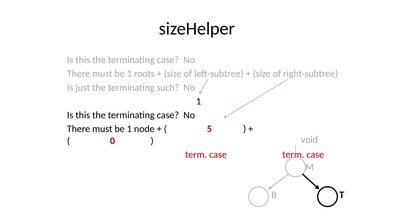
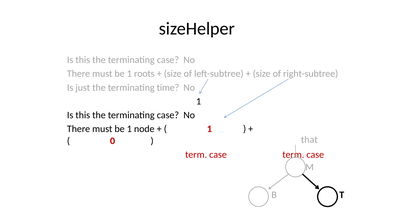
such: such -> time (168, 87)
5: 5 -> 1 (209, 129)
void: void -> that (309, 139)
